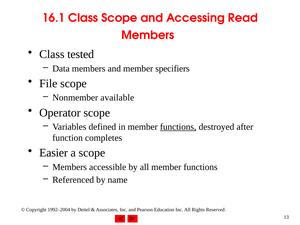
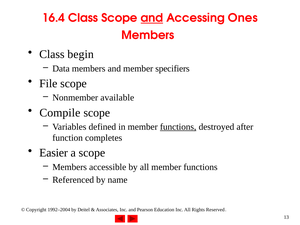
16.1: 16.1 -> 16.4 (54, 18)
and underline: none -> present (152, 18)
Read: Read -> Ones (243, 18)
tested: tested -> begin (81, 54)
Operator: Operator -> Compile (60, 113)
